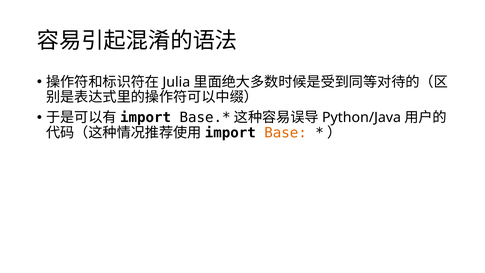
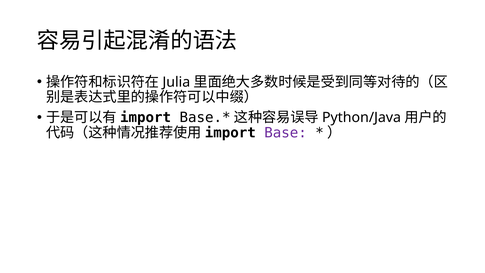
Base colour: orange -> purple (286, 133)
